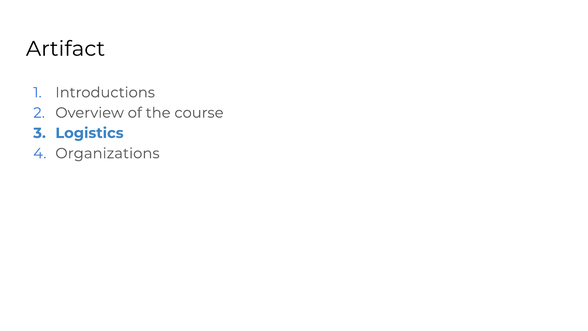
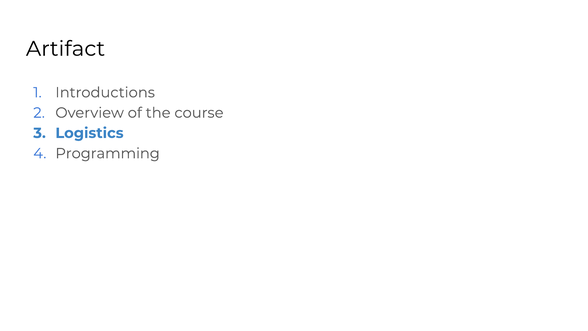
Organizations: Organizations -> Programming (108, 153)
